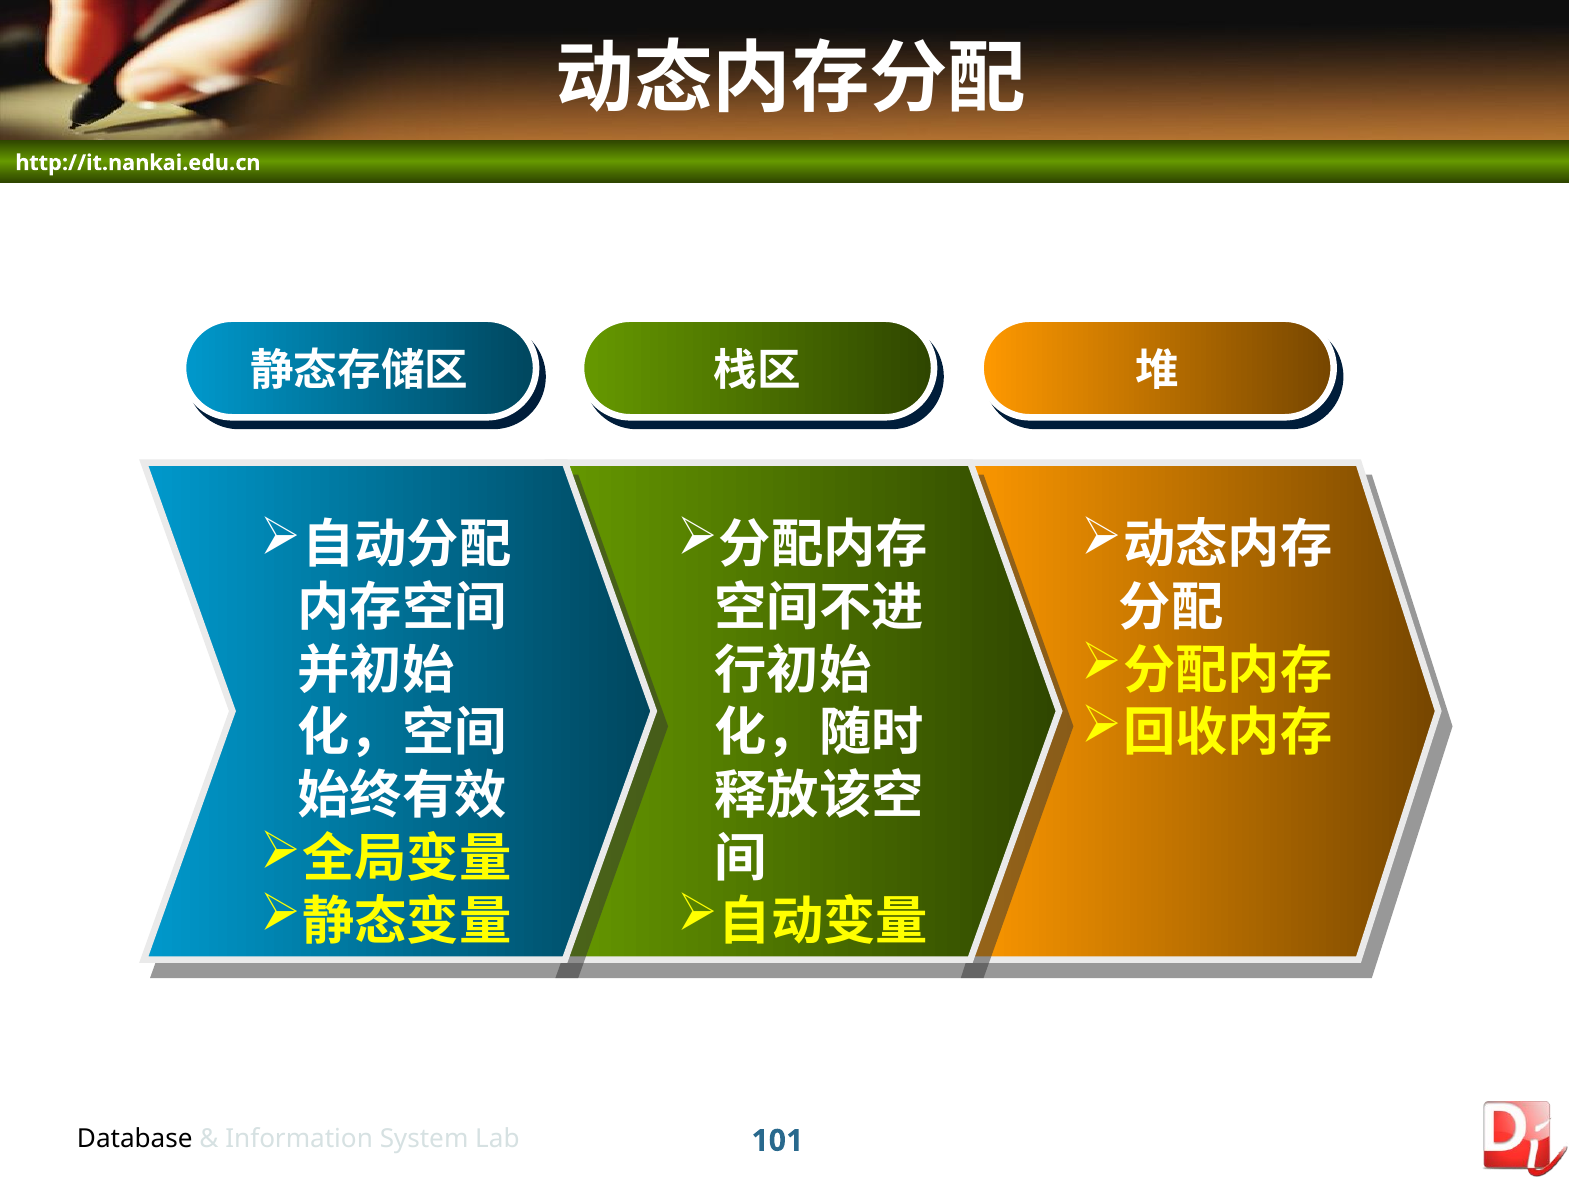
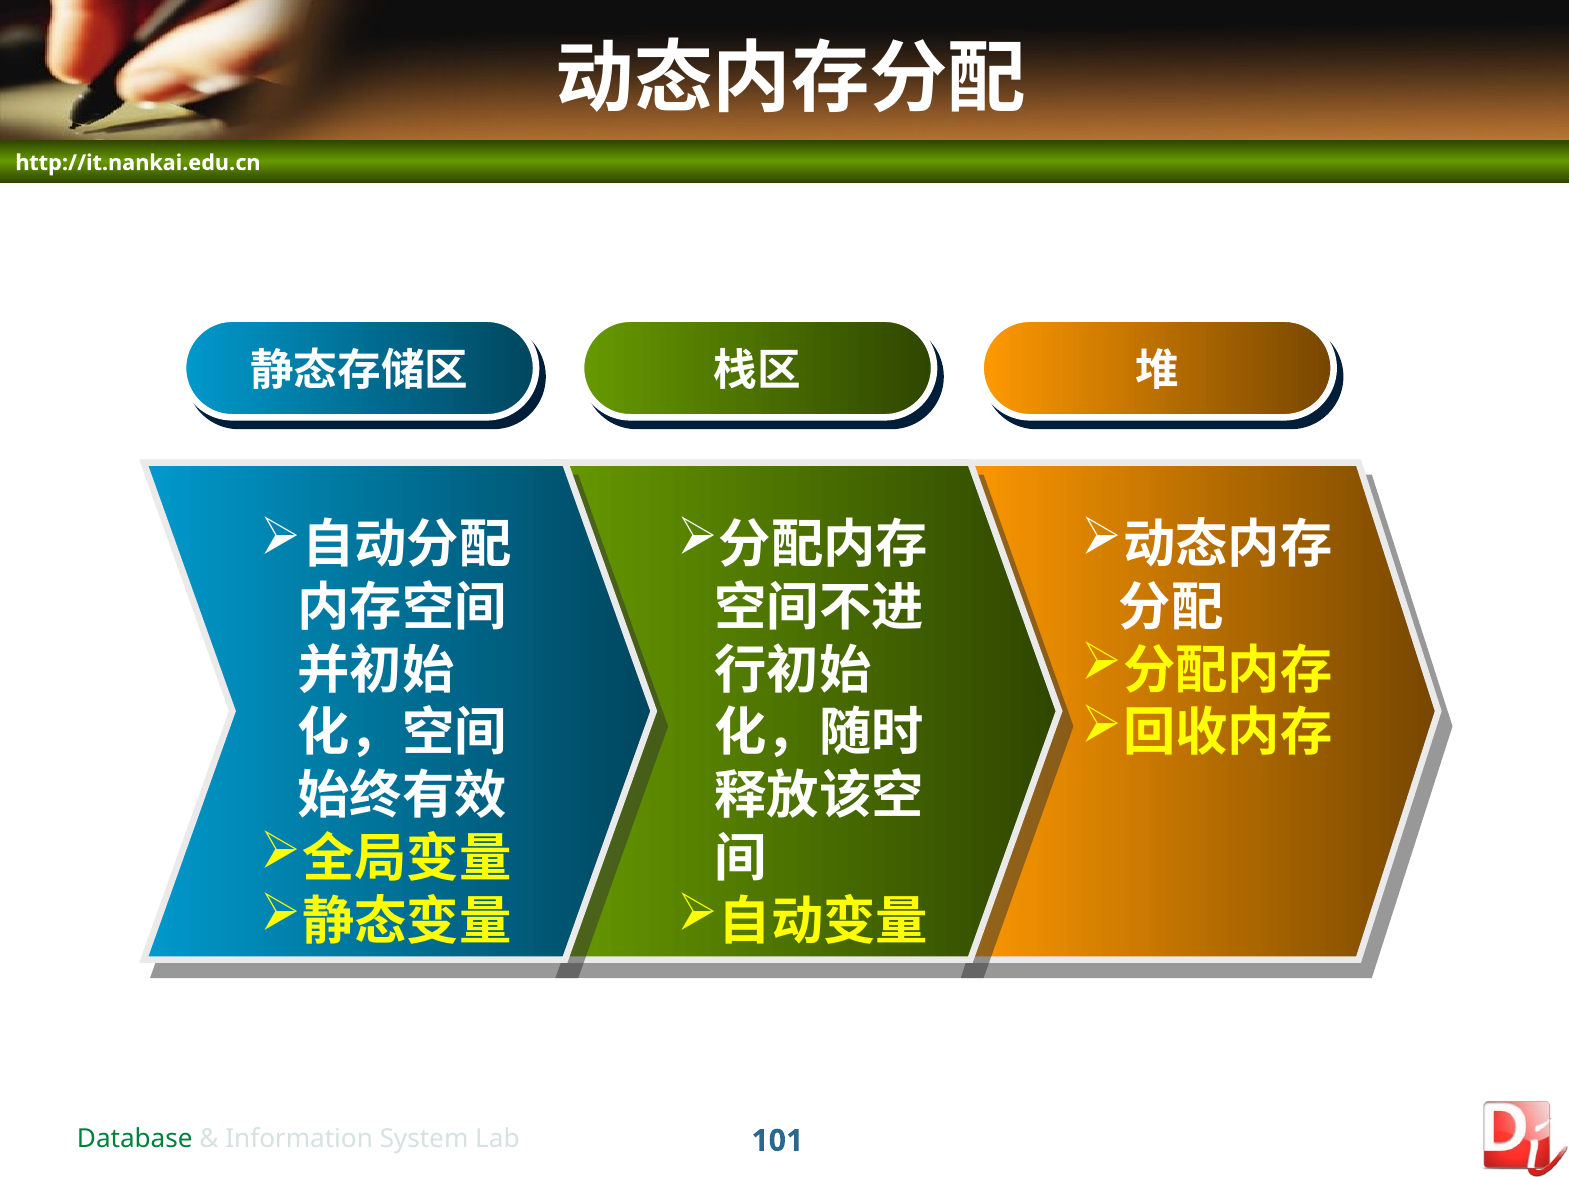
Database colour: black -> green (135, 1139)
